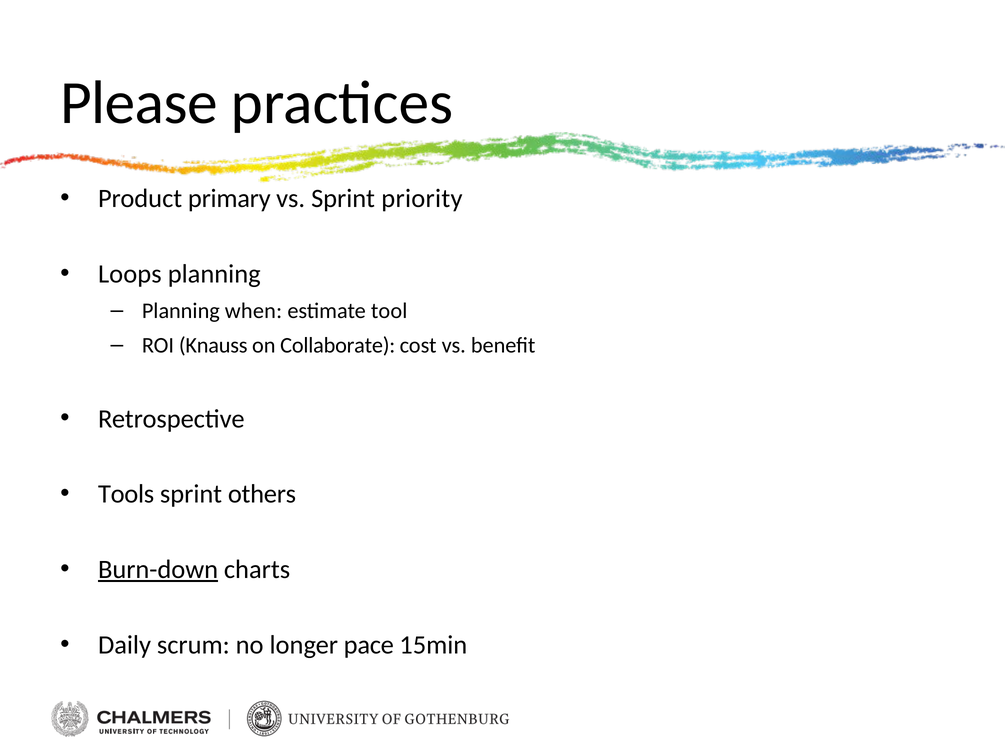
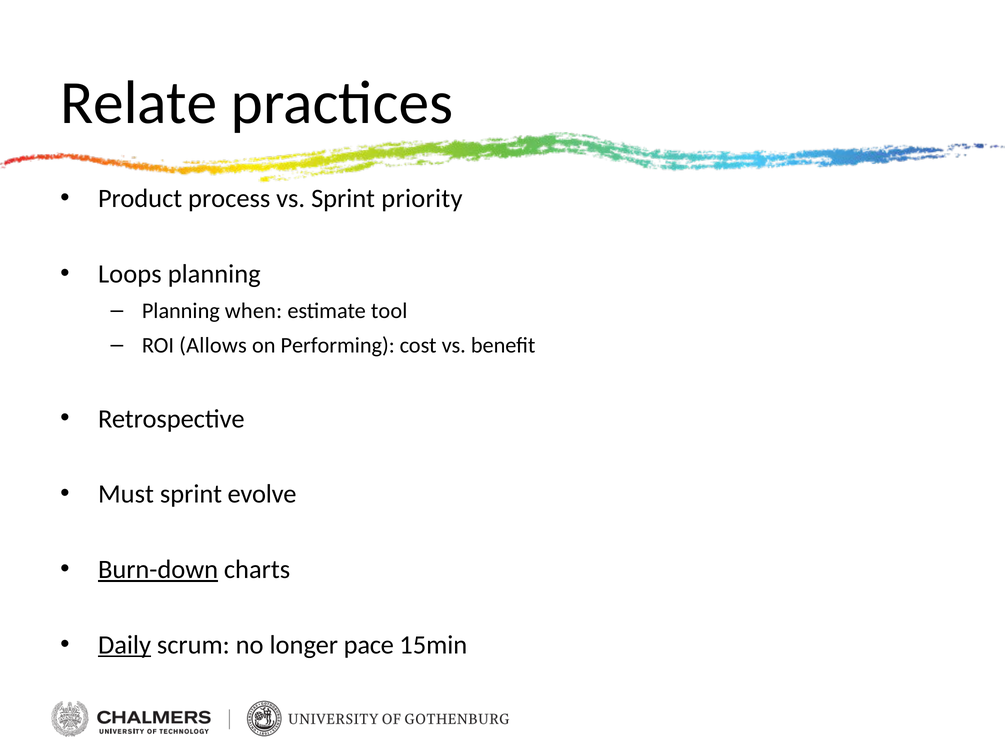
Please: Please -> Relate (139, 103)
primary: primary -> process (229, 199)
Knauss: Knauss -> Allows (213, 345)
Collaborate: Collaborate -> Performing (338, 345)
Tools: Tools -> Must (126, 494)
others: others -> evolve (262, 494)
Daily underline: none -> present (125, 645)
